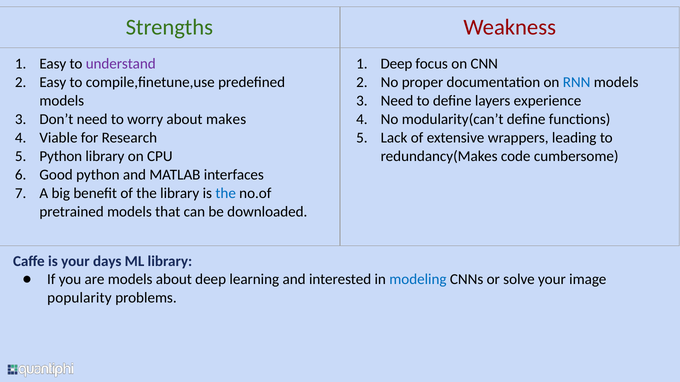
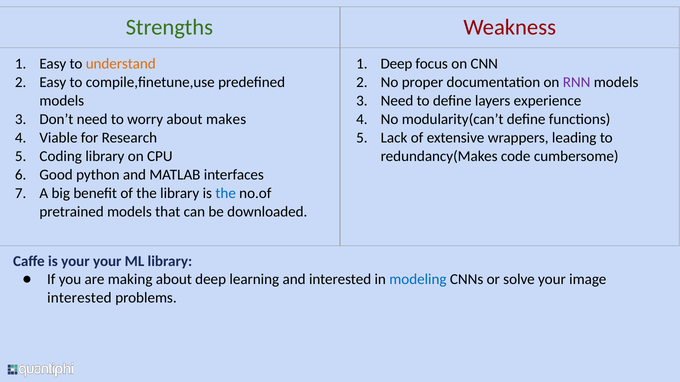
understand colour: purple -> orange (121, 64)
RNN colour: blue -> purple (577, 83)
Python: Python -> Coding (61, 156)
your days: days -> your (107, 262)
are models: models -> making (130, 280)
popularity: popularity -> interested (79, 298)
